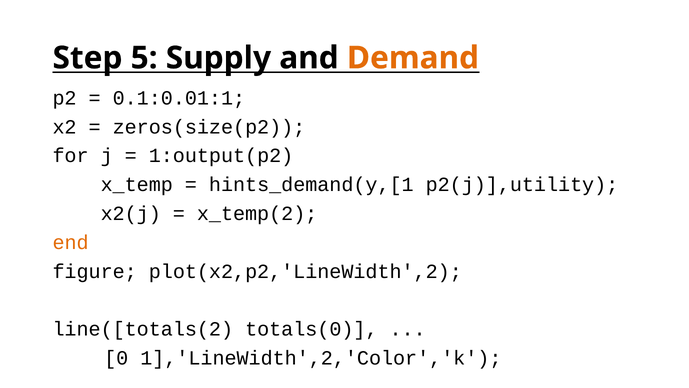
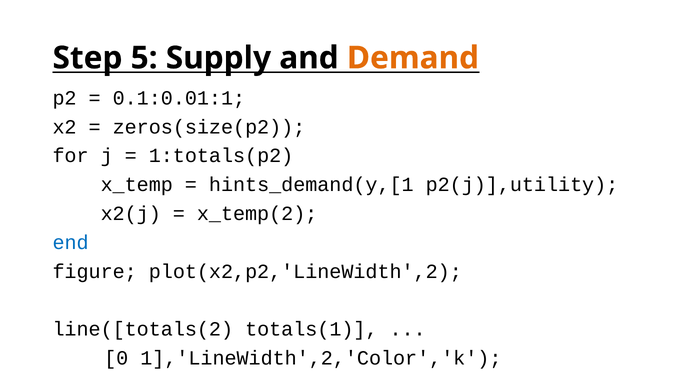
1:output(p2: 1:output(p2 -> 1:totals(p2 (221, 156)
end colour: orange -> blue (71, 242)
totals(0: totals(0 -> totals(1 (311, 329)
